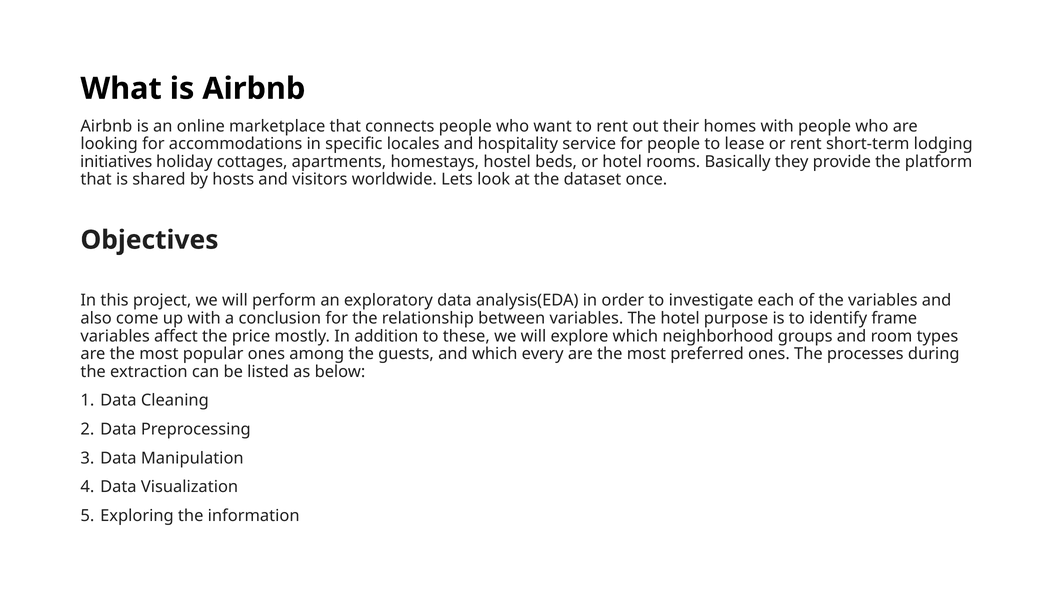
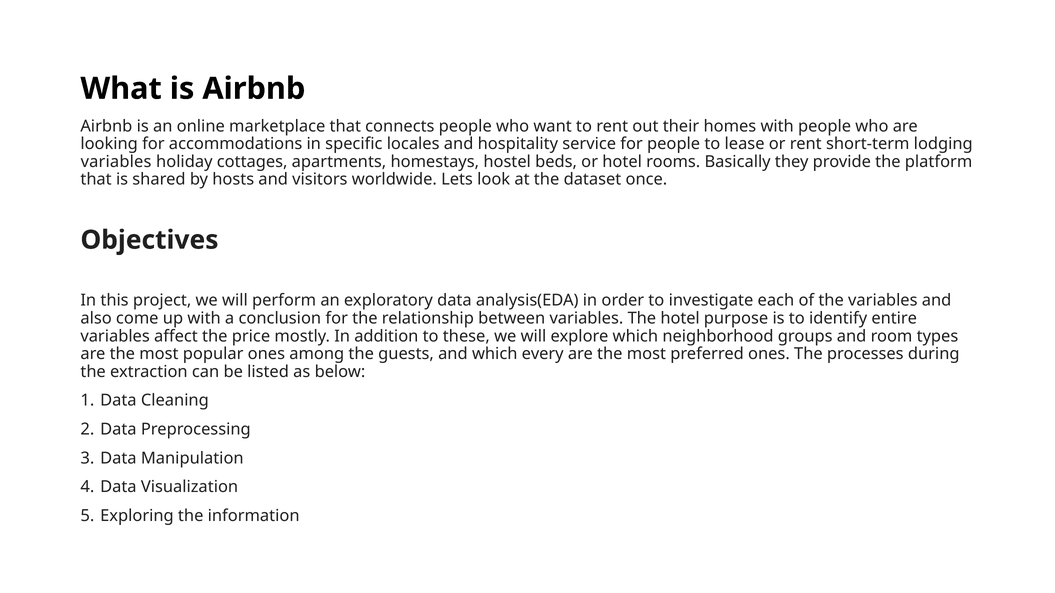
initiatives: initiatives -> variables (116, 162)
frame: frame -> entire (894, 319)
